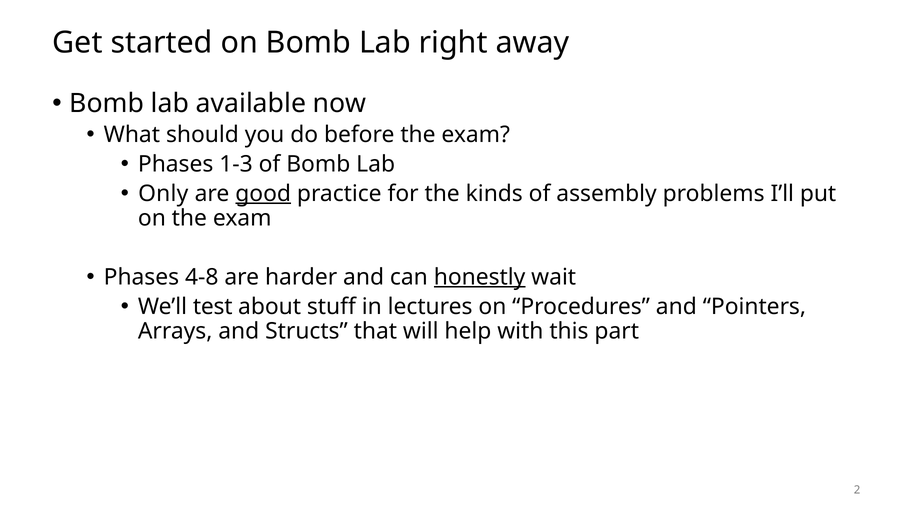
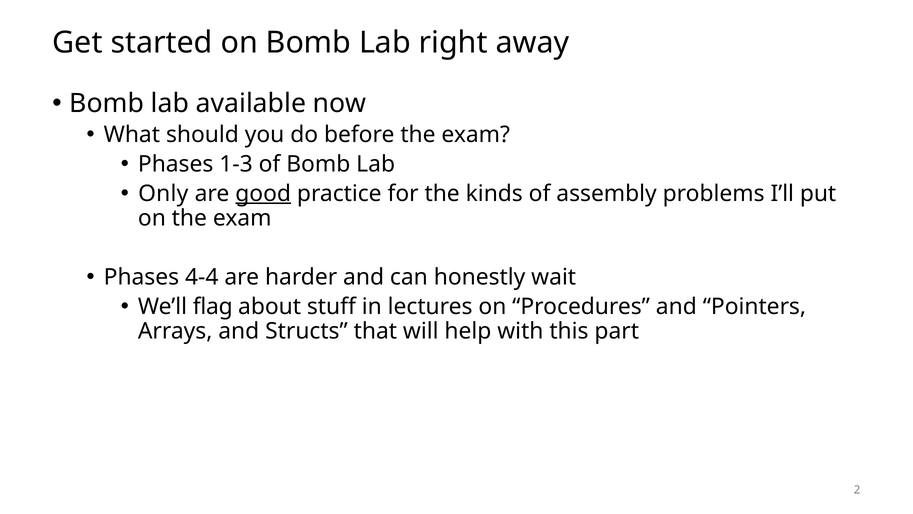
4-8: 4-8 -> 4-4 (202, 277)
honestly underline: present -> none (480, 277)
test: test -> flag (213, 306)
